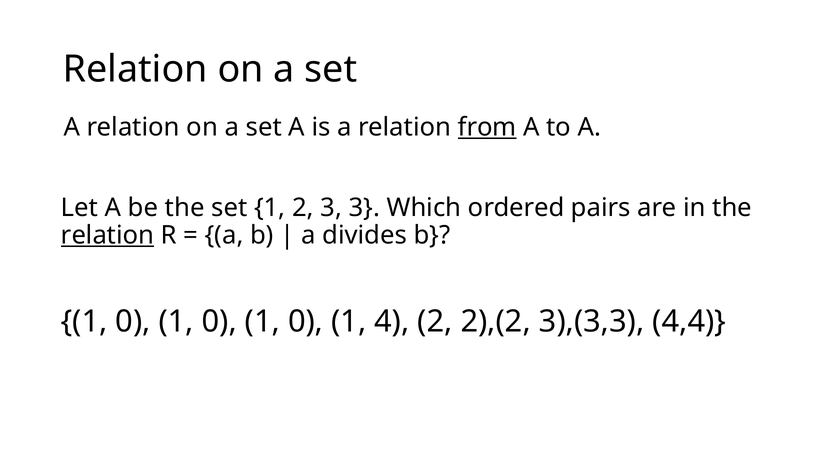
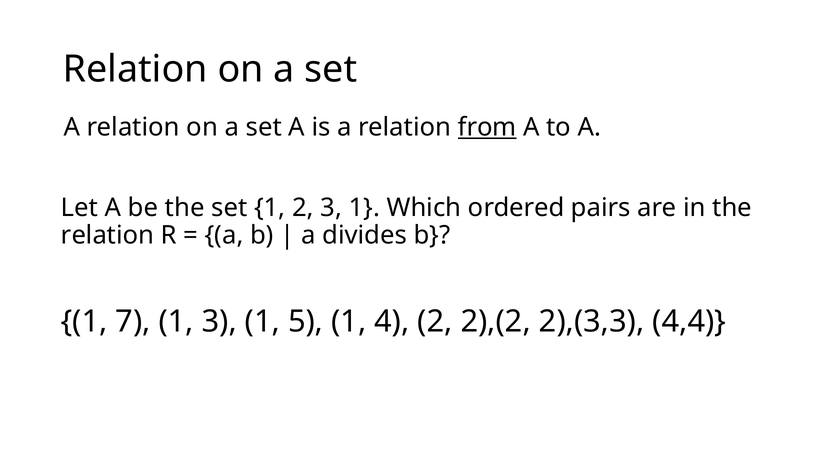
2 3 3: 3 -> 1 (364, 208)
relation underline: present -> none (107, 235)
0: 0 -> 7 (133, 322)
0: 0 -> 3 (219, 322)
0: 0 -> 5 (306, 322)
3),(3,3: 3),(3,3 -> 2),(3,3 (592, 322)
